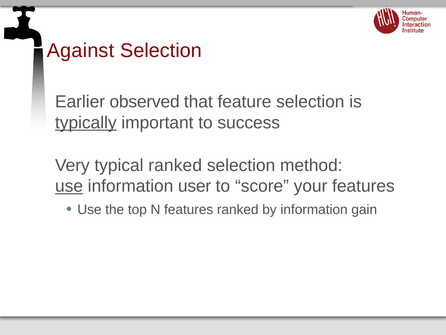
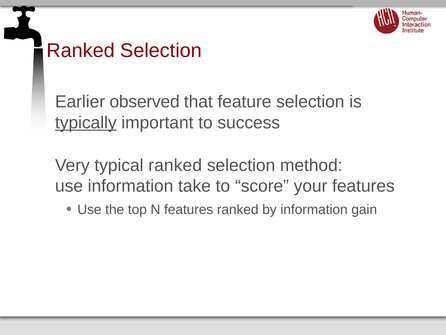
Against: Against -> Ranked (81, 51)
use underline: present -> none (69, 186)
user: user -> take (194, 186)
